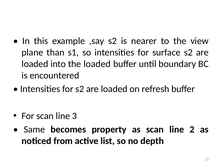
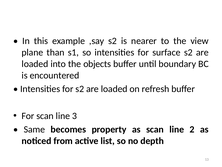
the loaded: loaded -> objects (97, 64)
